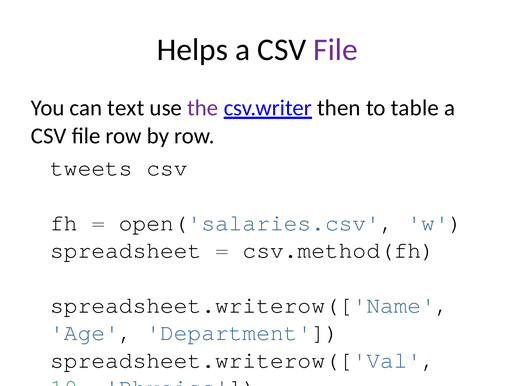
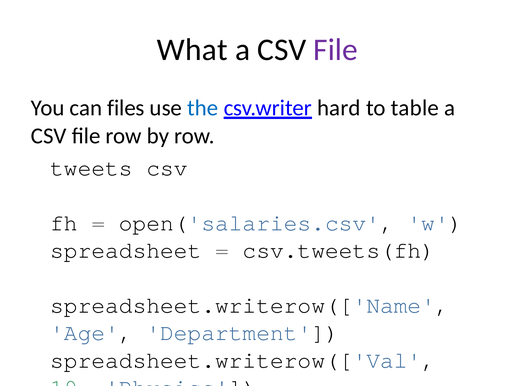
Helps: Helps -> What (192, 50)
text: text -> files (126, 108)
the colour: purple -> blue (203, 108)
then: then -> hard (339, 108)
csv.method(fh: csv.method(fh -> csv.tweets(fh (339, 250)
